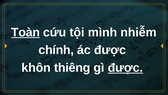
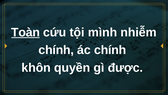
ác được: được -> chính (110, 50)
thiêng: thiêng -> quyền (72, 67)
được underline: present -> none (125, 67)
